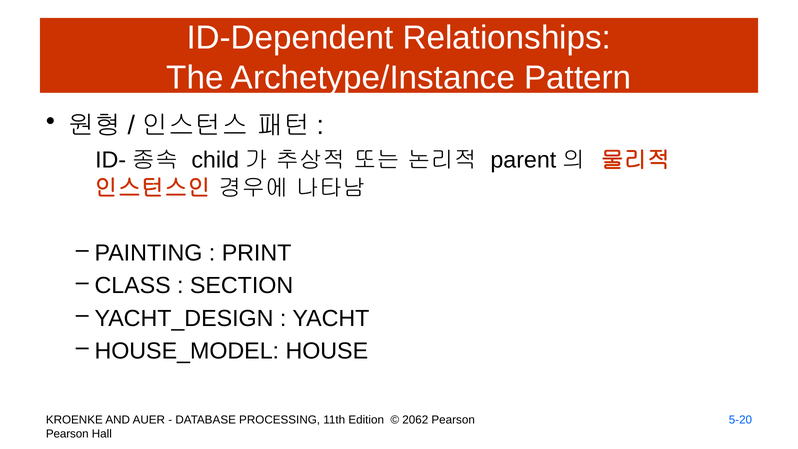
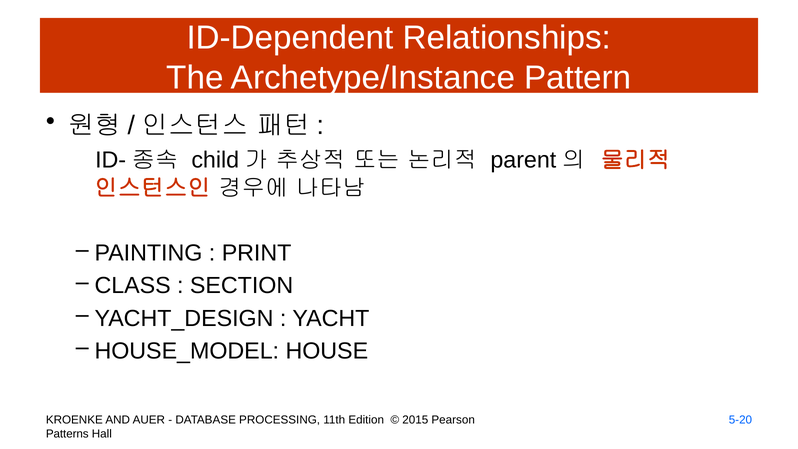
2062: 2062 -> 2015 (415, 420)
Pearson: Pearson -> Patterns (67, 434)
